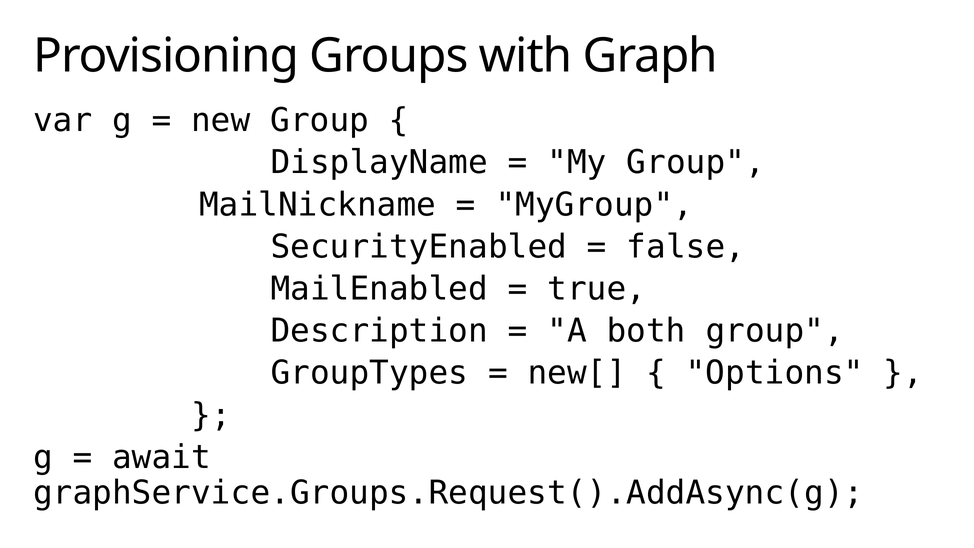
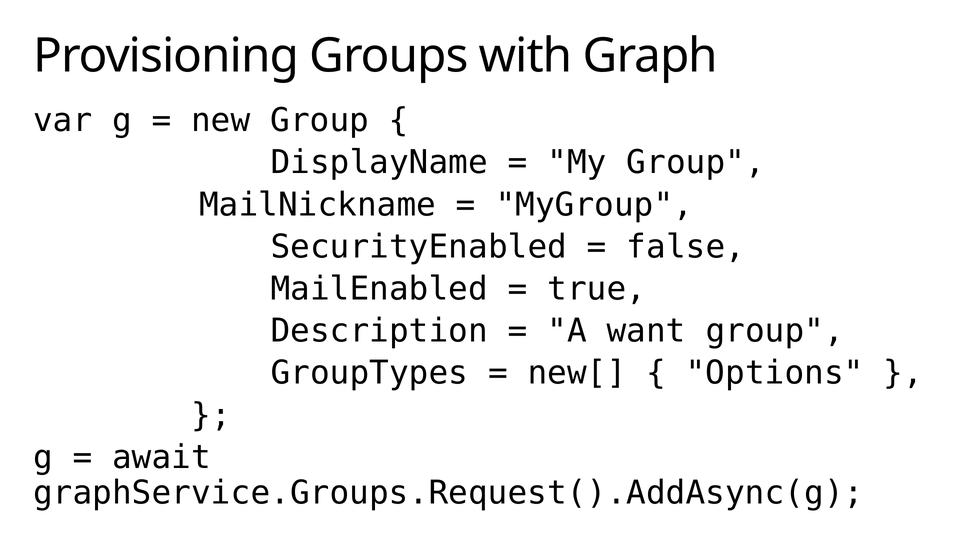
both: both -> want (646, 331)
